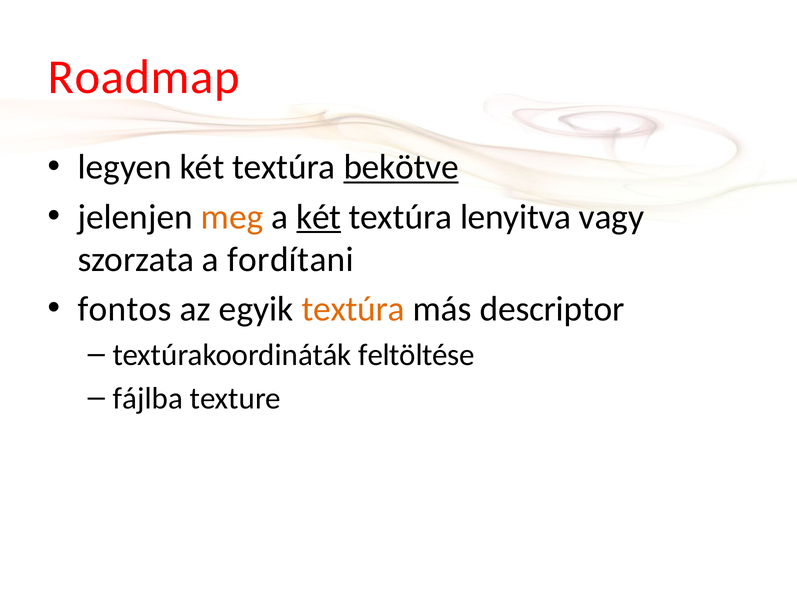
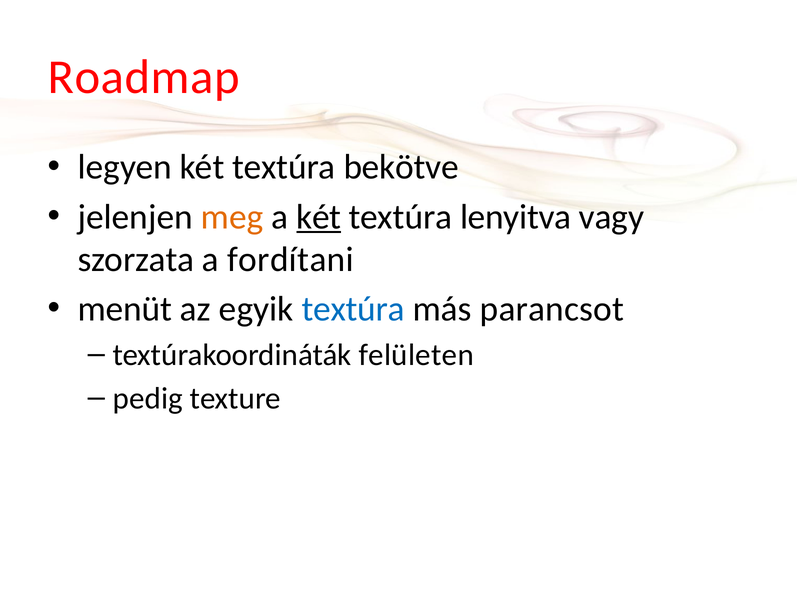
bekötve underline: present -> none (401, 167)
fontos: fontos -> menüt (125, 309)
textúra colour: orange -> blue (353, 309)
descriptor: descriptor -> parancsot (552, 309)
feltöltése: feltöltése -> felületen (416, 355)
fájlba: fájlba -> pedig (148, 398)
